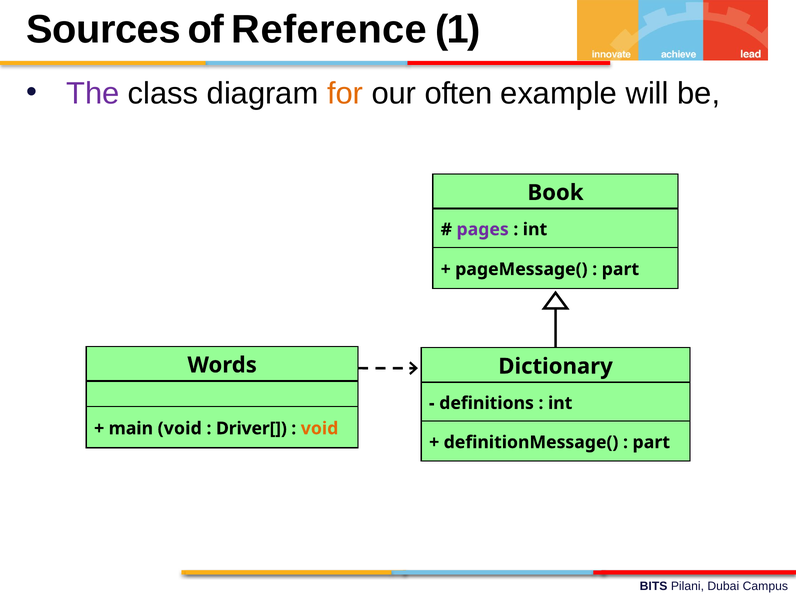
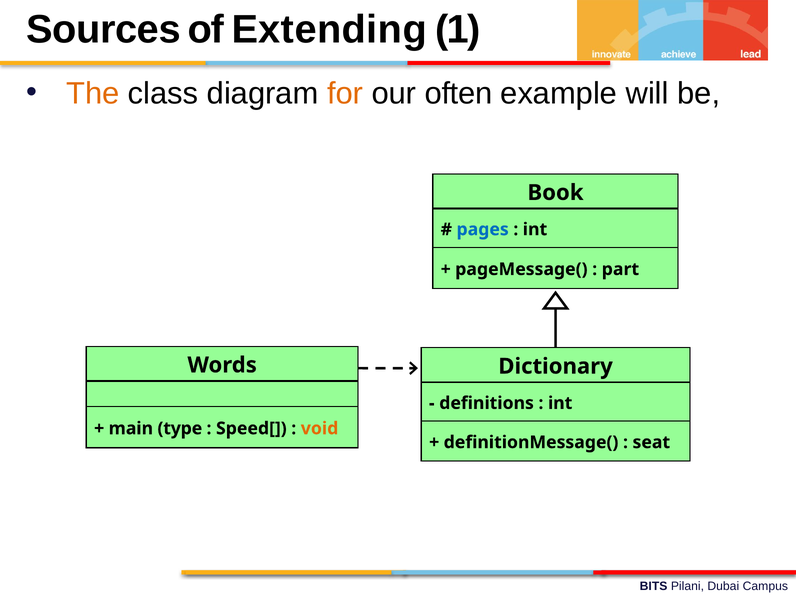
Reference: Reference -> Extending (329, 29)
The colour: purple -> orange (93, 93)
pages colour: purple -> blue (483, 229)
main void: void -> type (180, 428)
Driver[: Driver[ -> Speed[ (251, 428)
part: part -> seat (651, 442)
